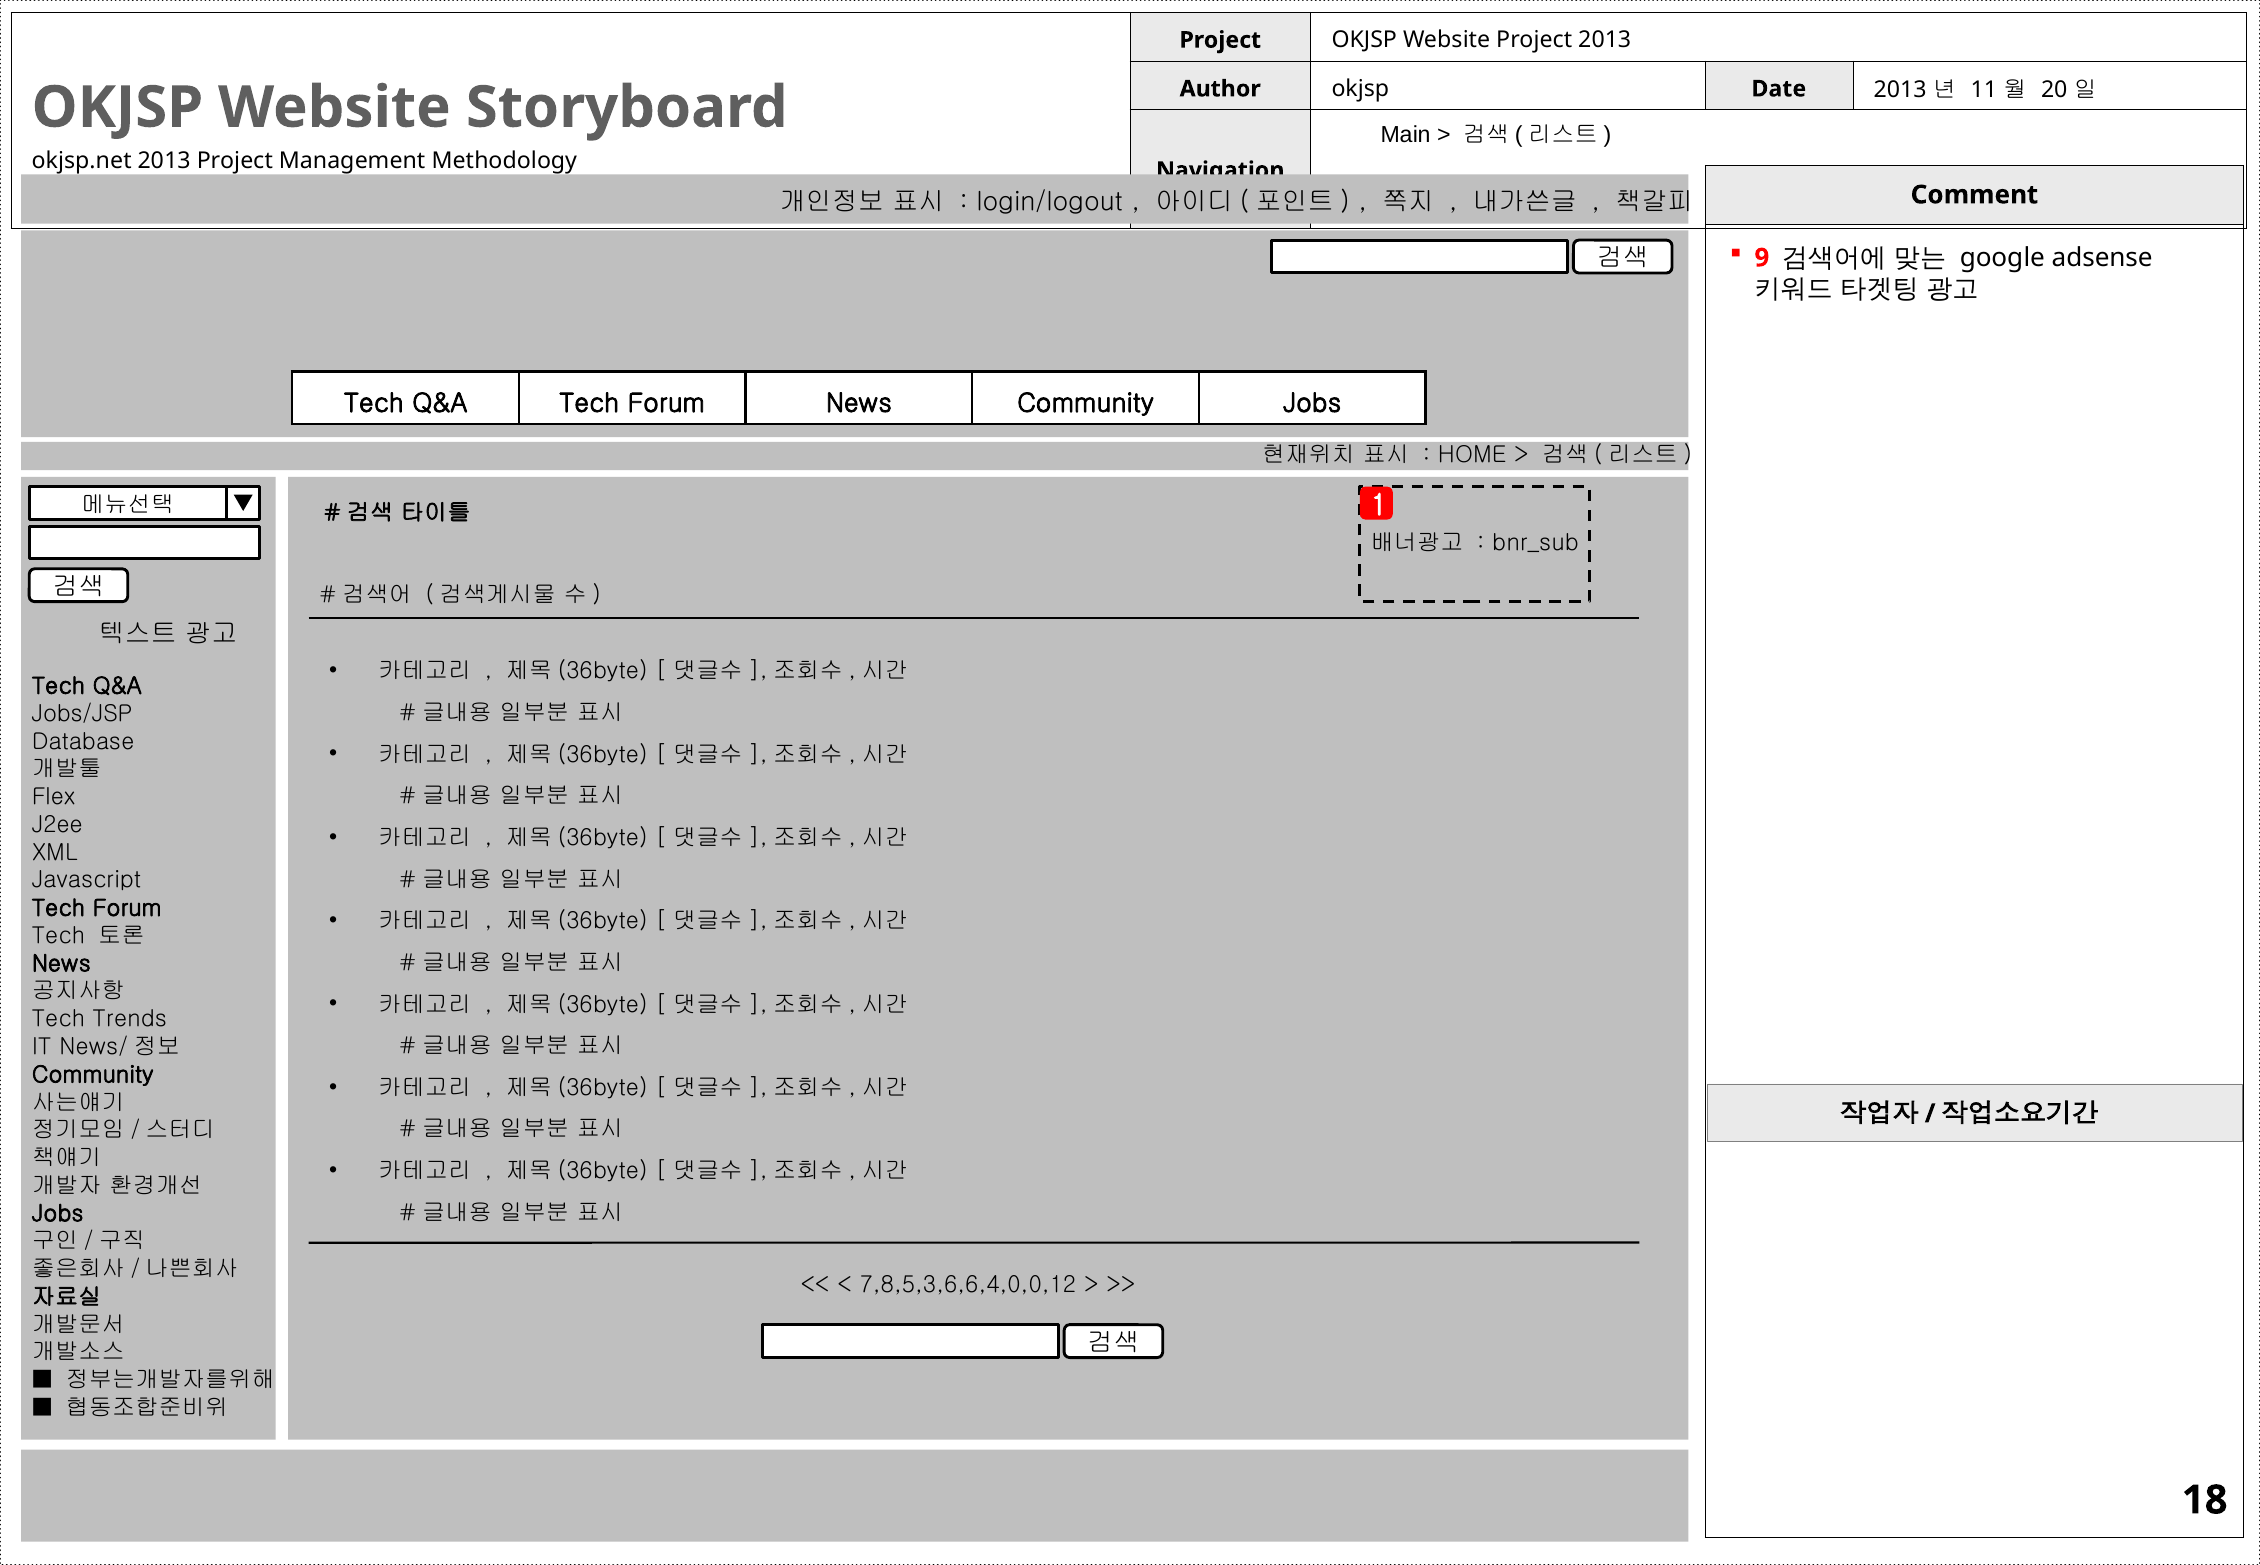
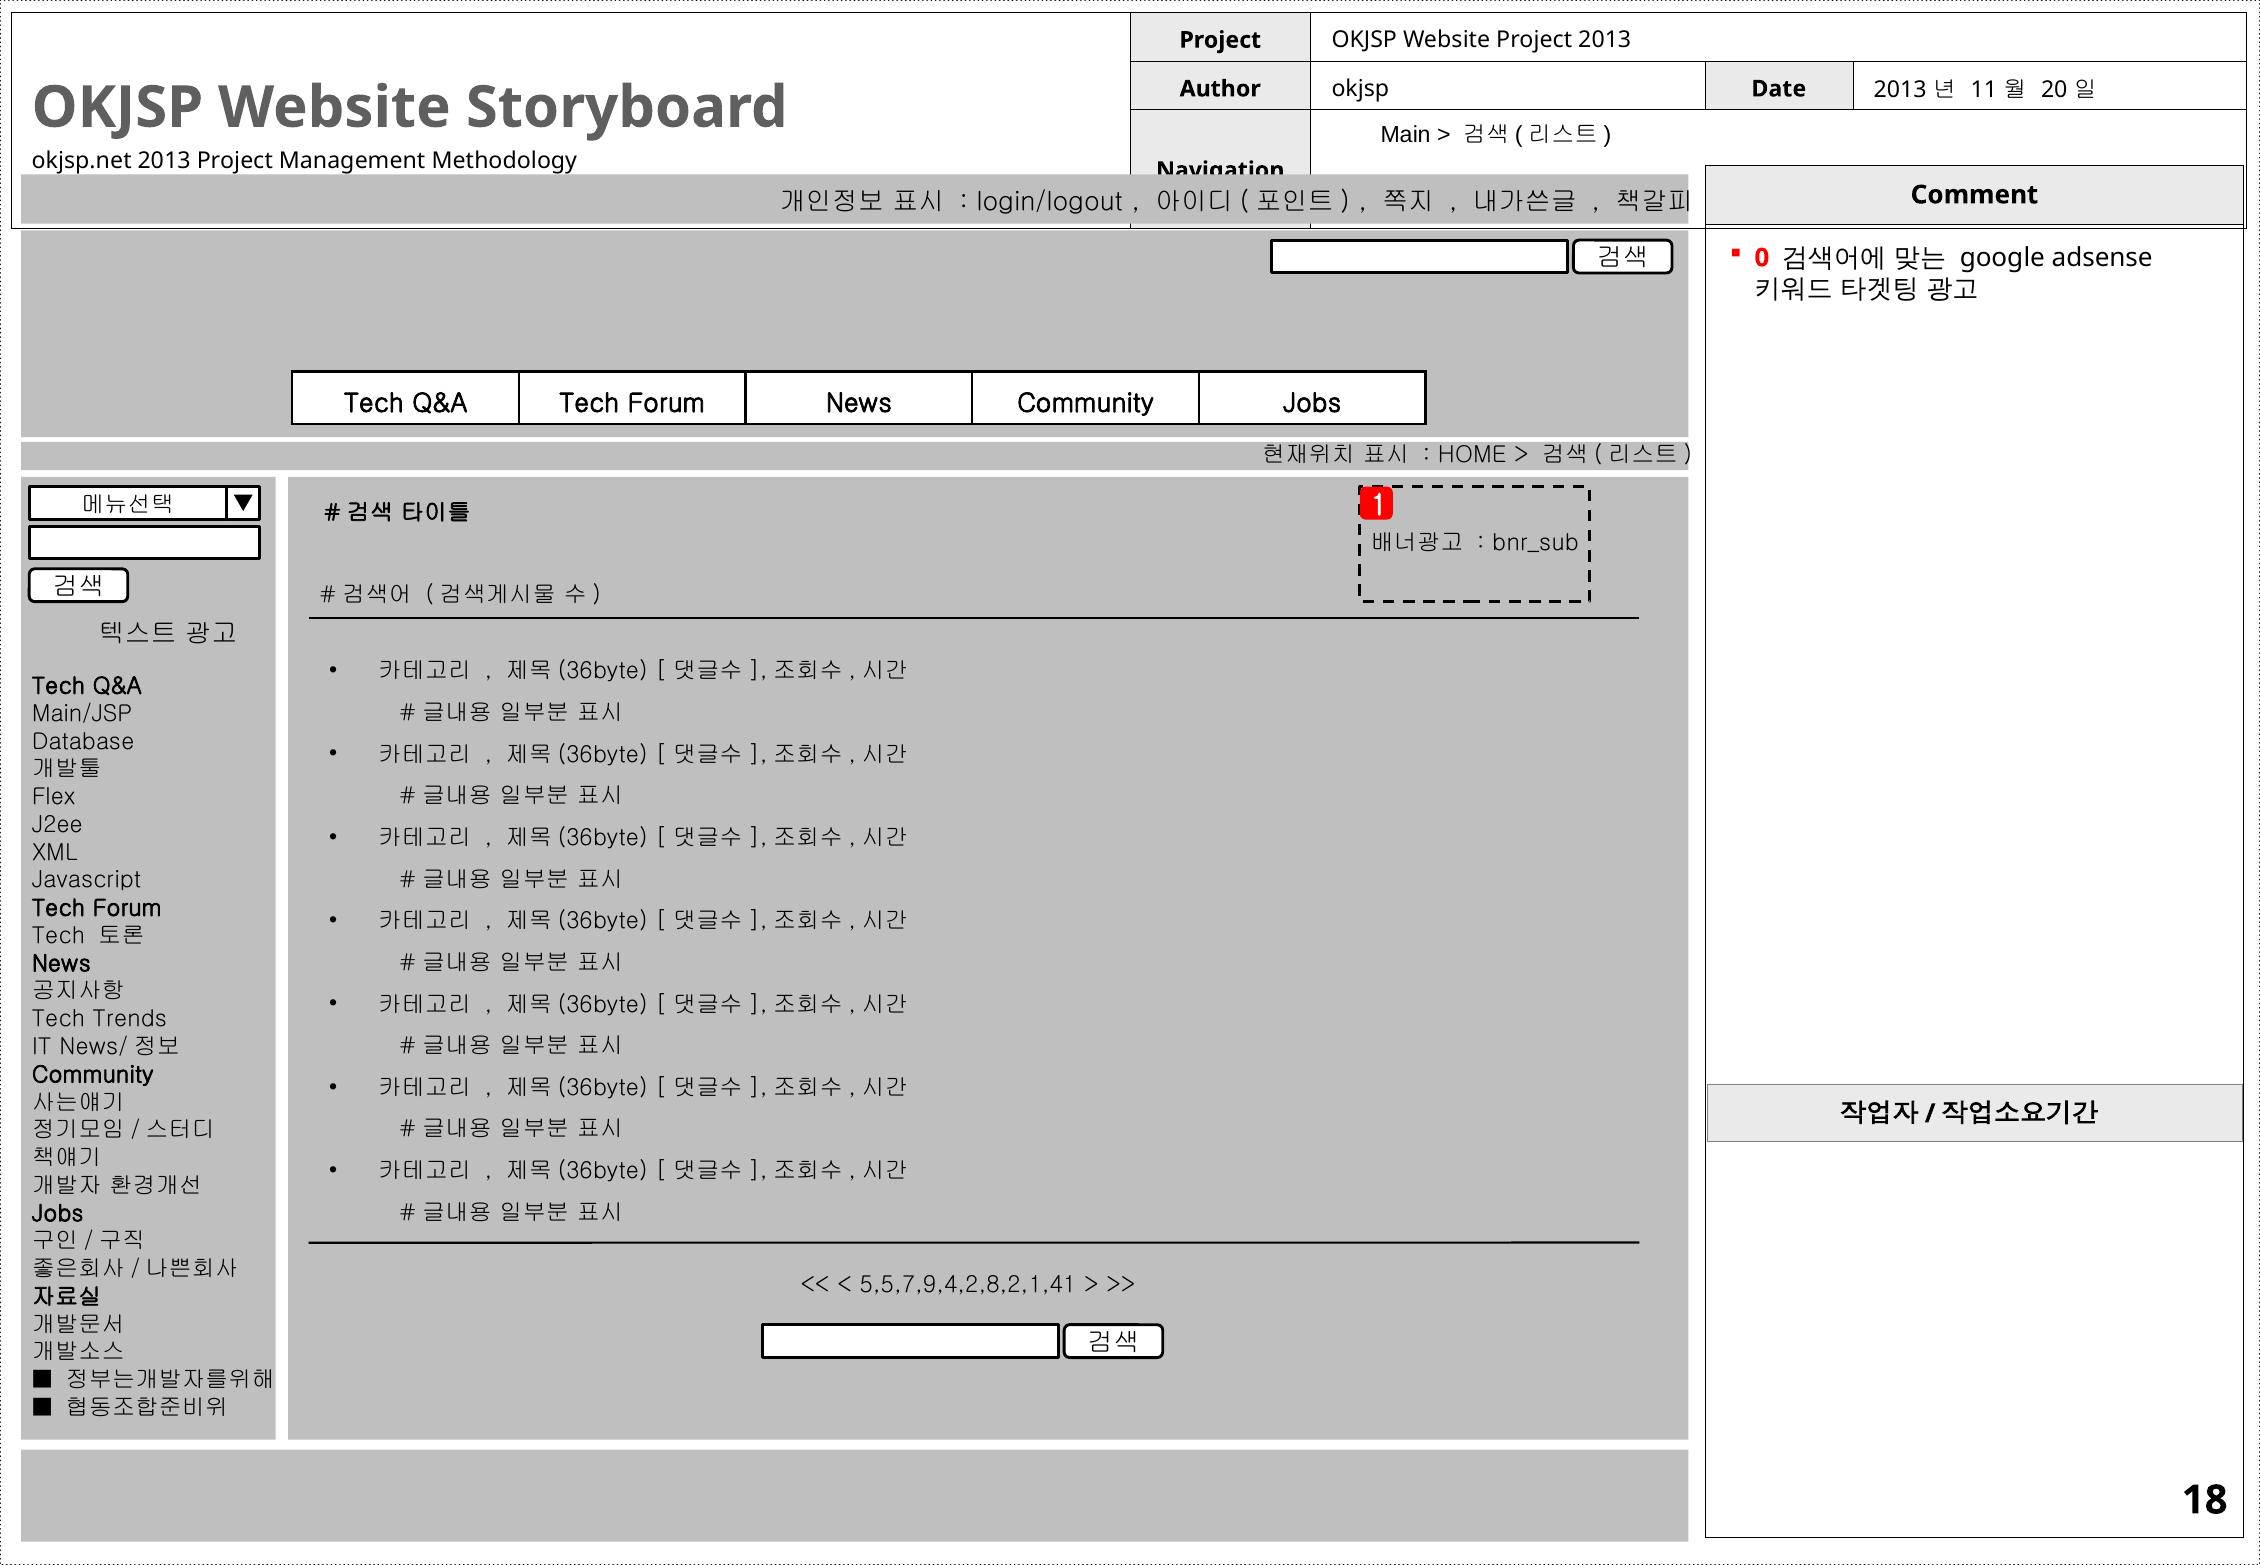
9: 9 -> 0 (1762, 258)
Jobs/JSP: Jobs/JSP -> Main/JSP (82, 713)
7,8,5,3,6,6,4,0,0,12: 7,8,5,3,6,6,4,0,0,12 -> 5,5,7,9,4,2,8,2,1,41 (968, 1285)
